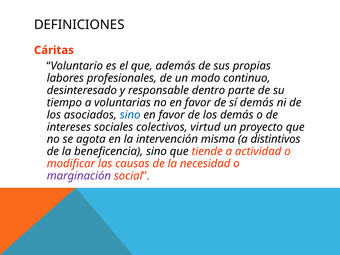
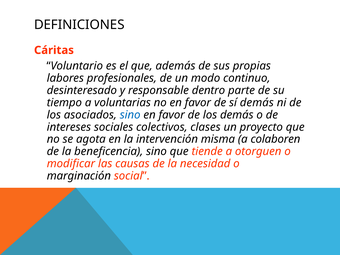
virtud: virtud -> clases (205, 127)
distintivos: distintivos -> colaboren (275, 139)
actividad: actividad -> otorguen (258, 151)
marginación colour: purple -> black (79, 176)
